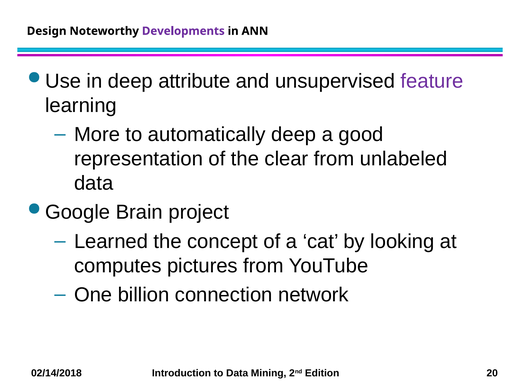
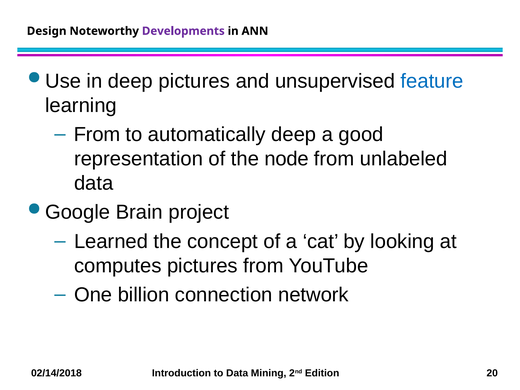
deep attribute: attribute -> pictures (194, 81)
feature colour: purple -> blue (432, 81)
More: More -> From (97, 135)
clear: clear -> node (287, 159)
